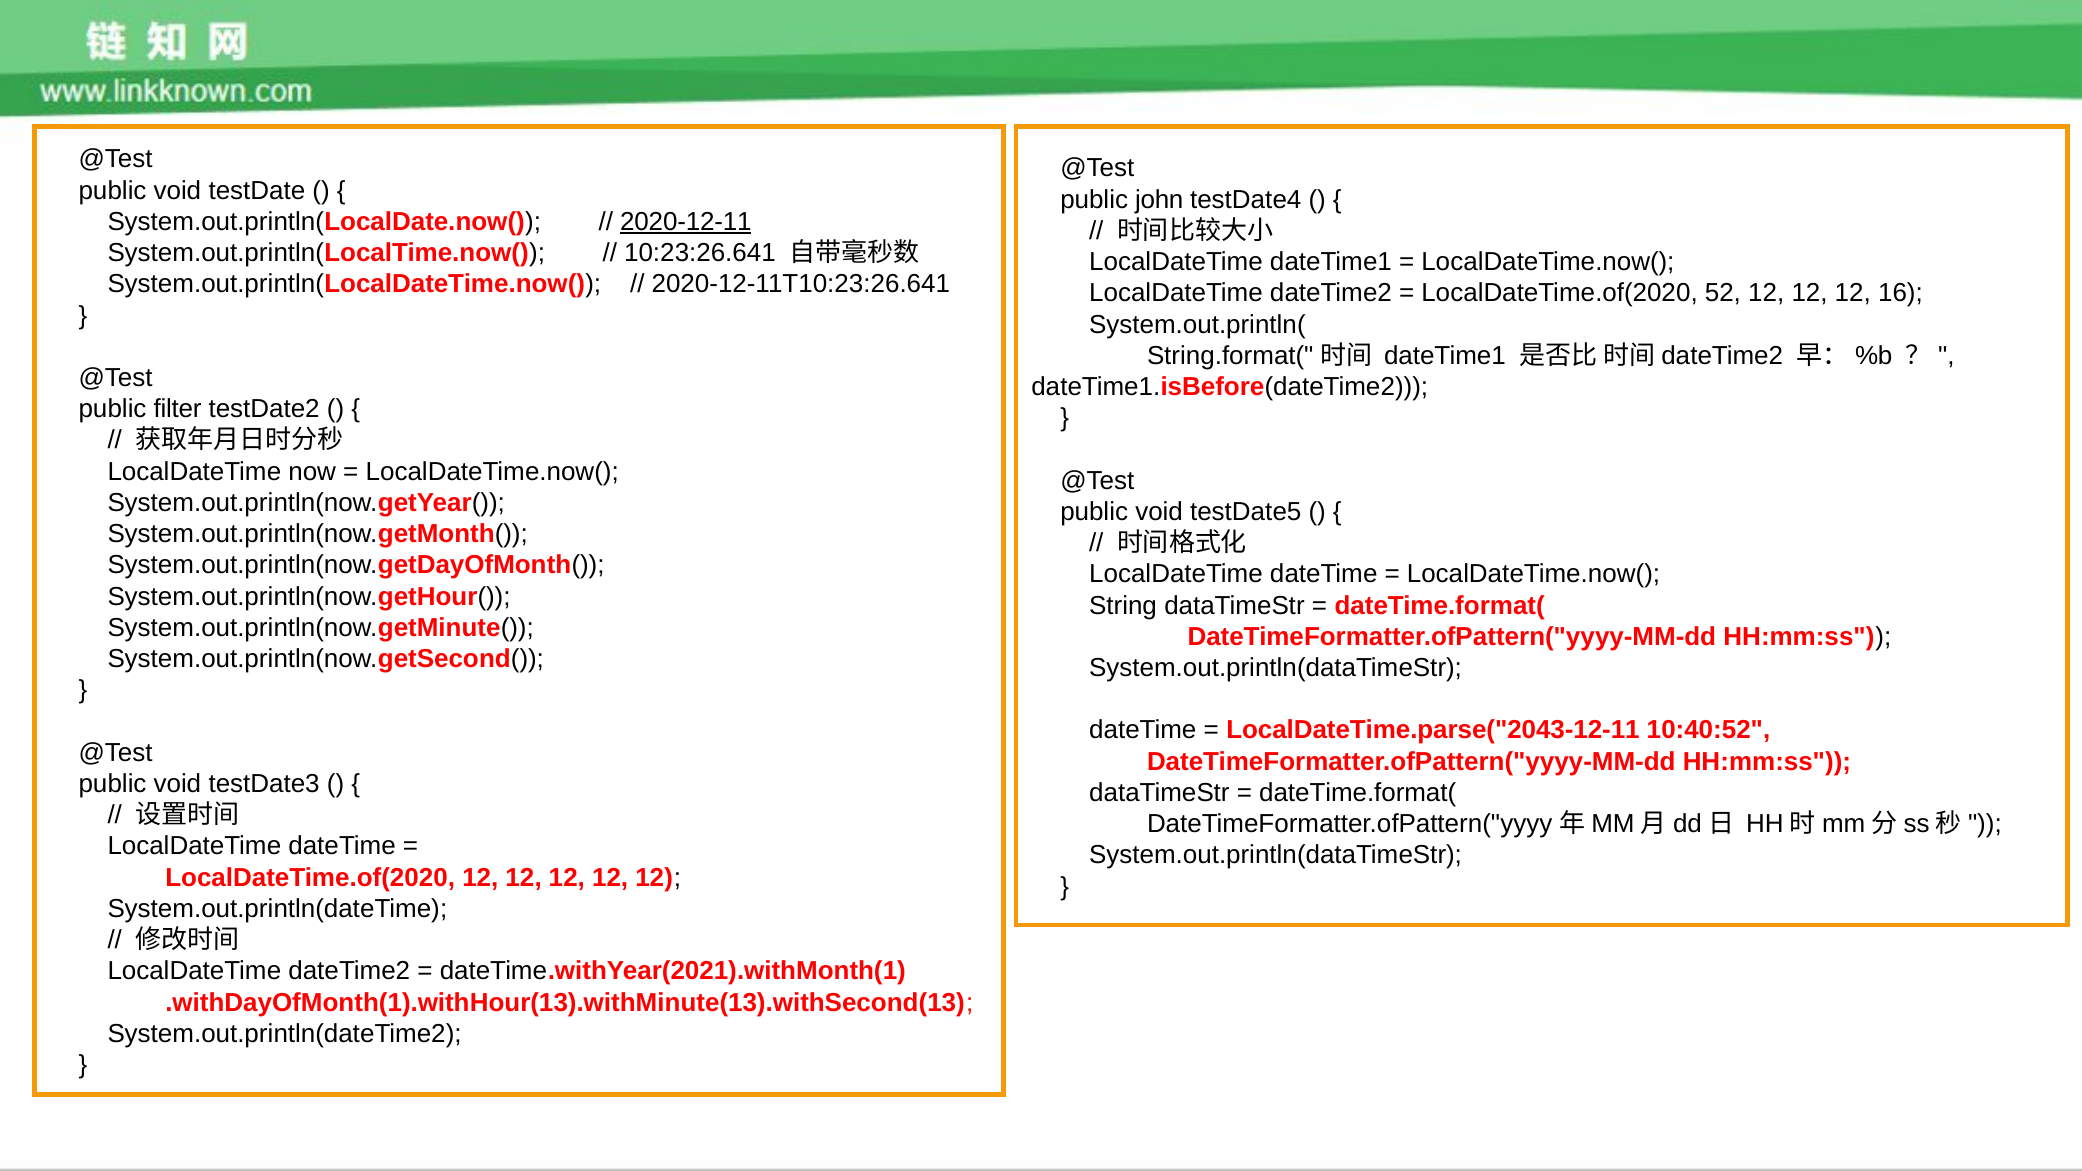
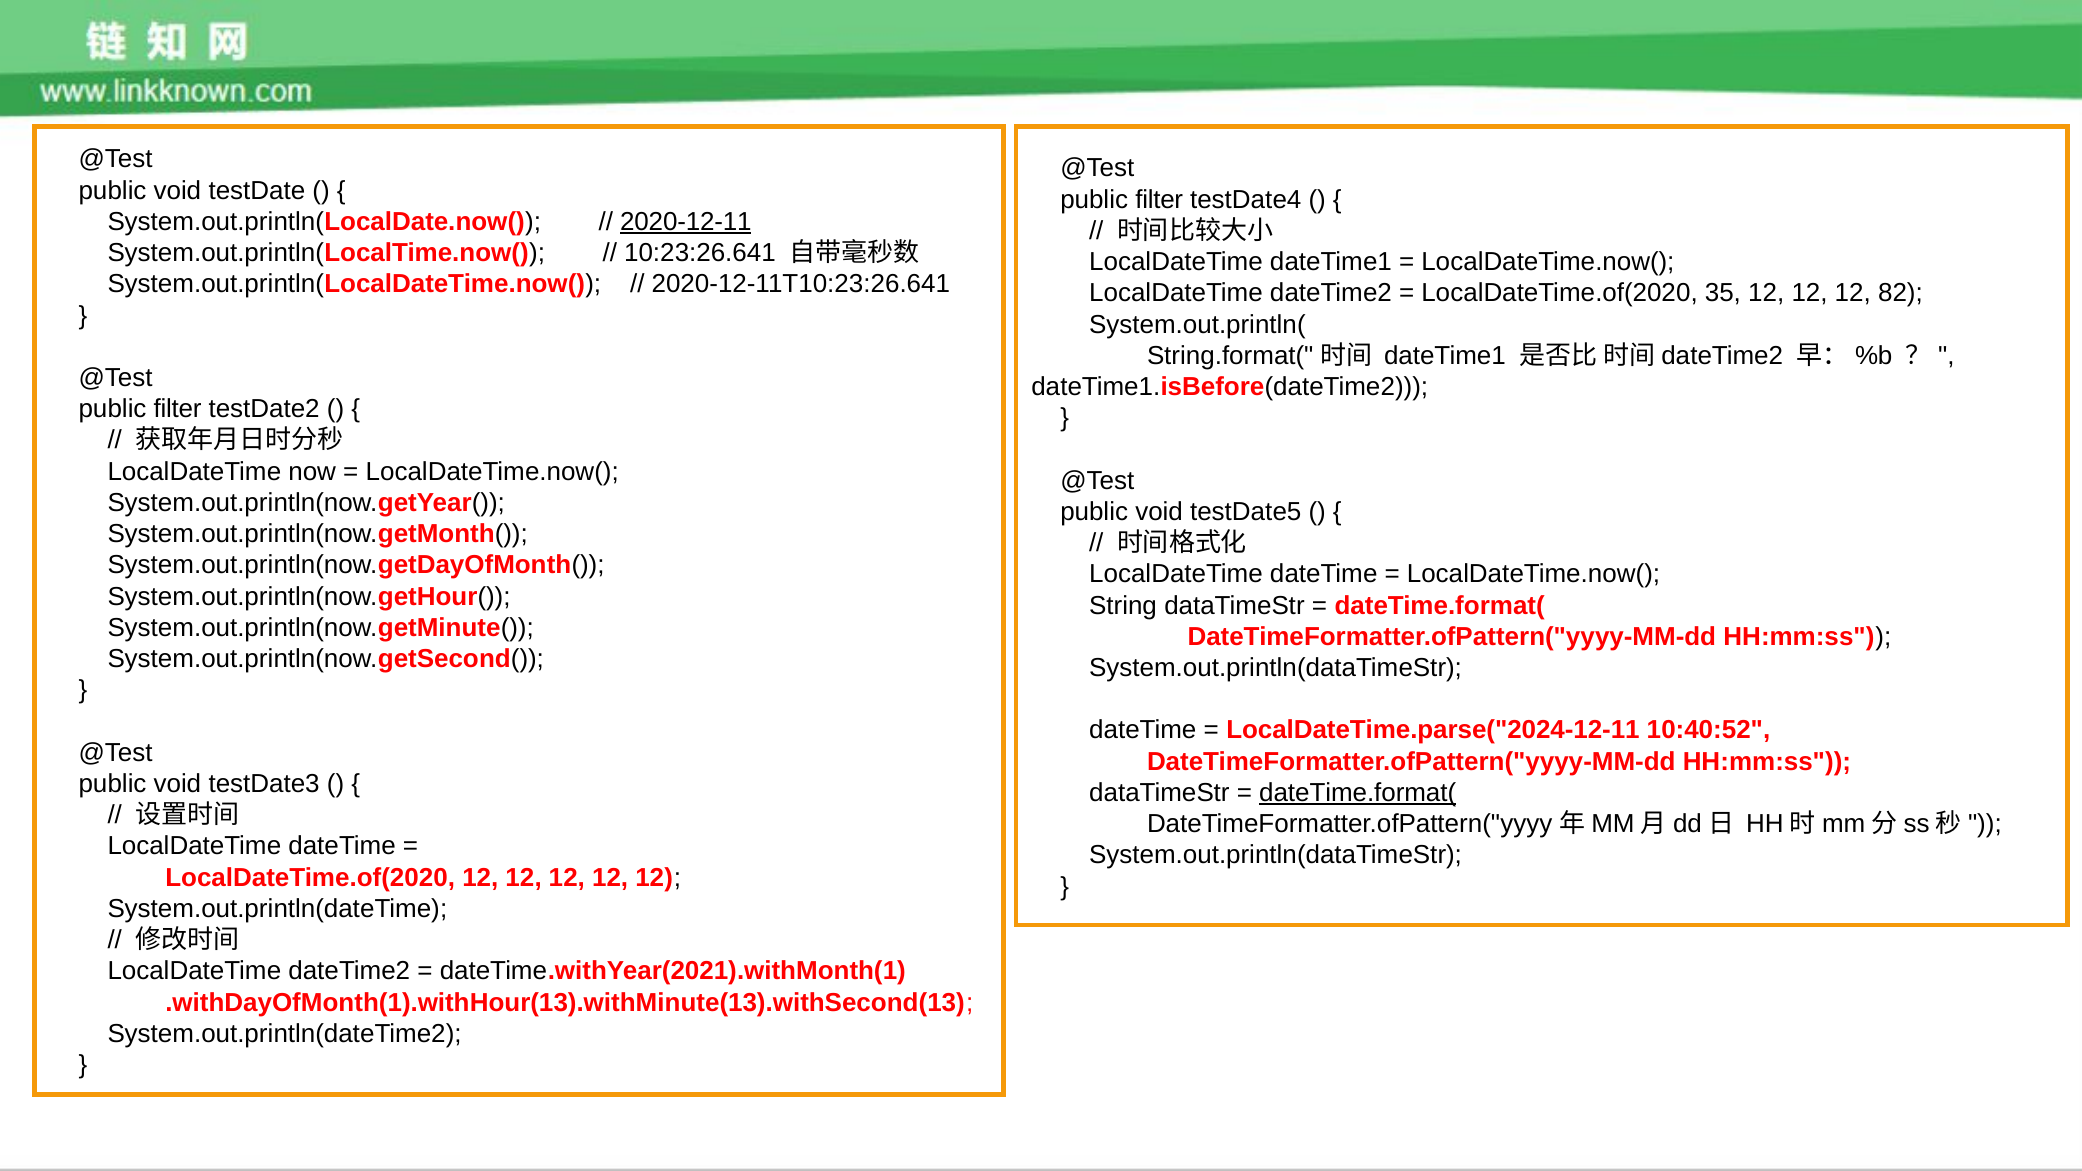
john: john -> filter (1159, 200)
52: 52 -> 35 (1723, 293)
16: 16 -> 82 (1900, 293)
LocalDateTime.parse("2043-12-11: LocalDateTime.parse("2043-12-11 -> LocalDateTime.parse("2024-12-11 (1433, 730)
dateTime.format( underline: none -> present (1358, 793)
